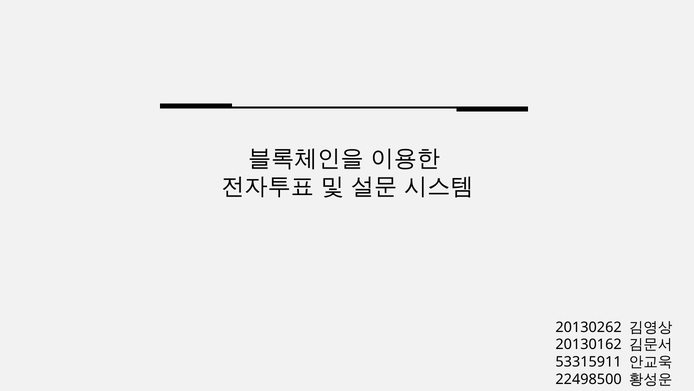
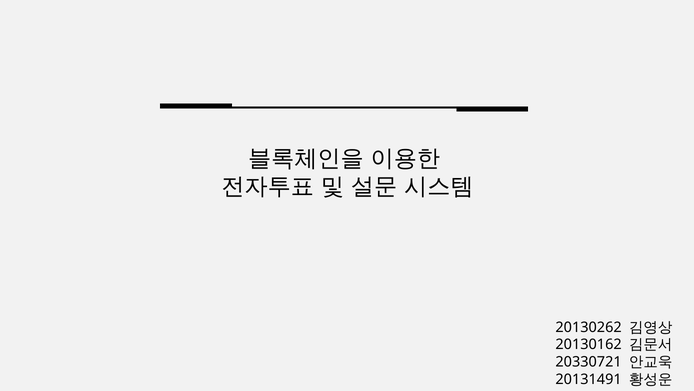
53315911: 53315911 -> 20330721 (589, 361)
22498500: 22498500 -> 20131491 (589, 379)
